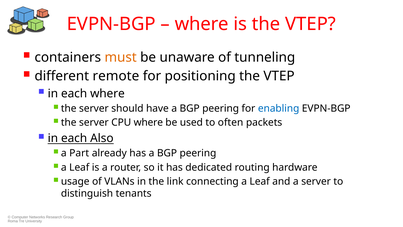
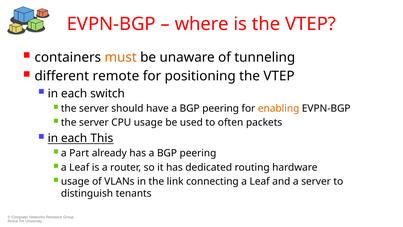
each where: where -> switch (107, 93)
enabling colour: blue -> orange (279, 108)
CPU where: where -> usage (148, 122)
Also: Also -> This (102, 138)
